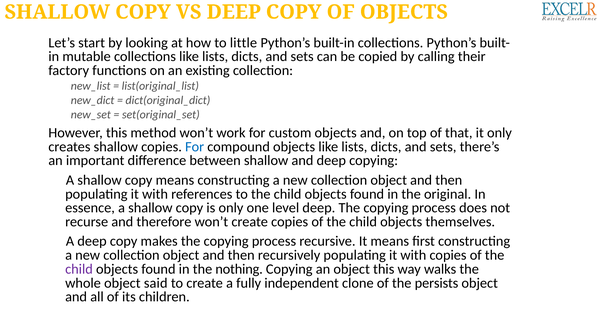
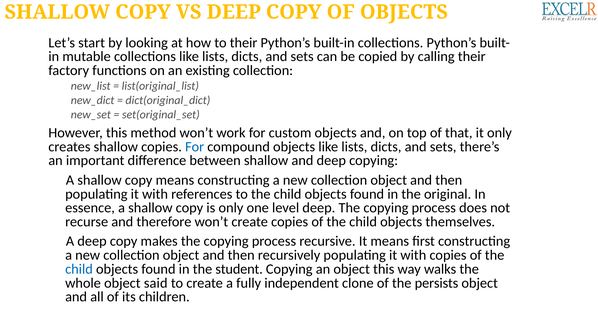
to little: little -> their (244, 43)
child colour: purple -> blue (79, 269)
nothing: nothing -> student (239, 269)
